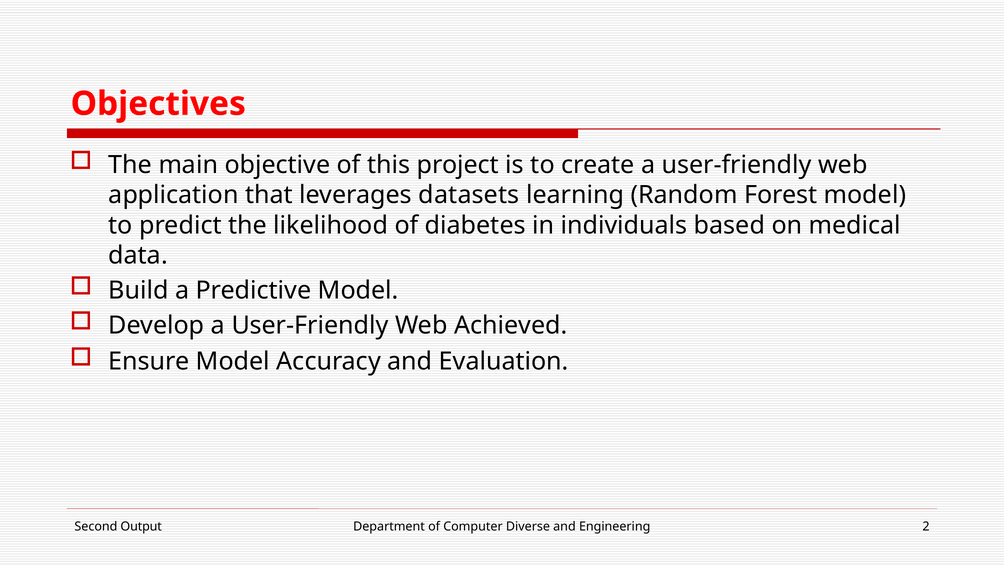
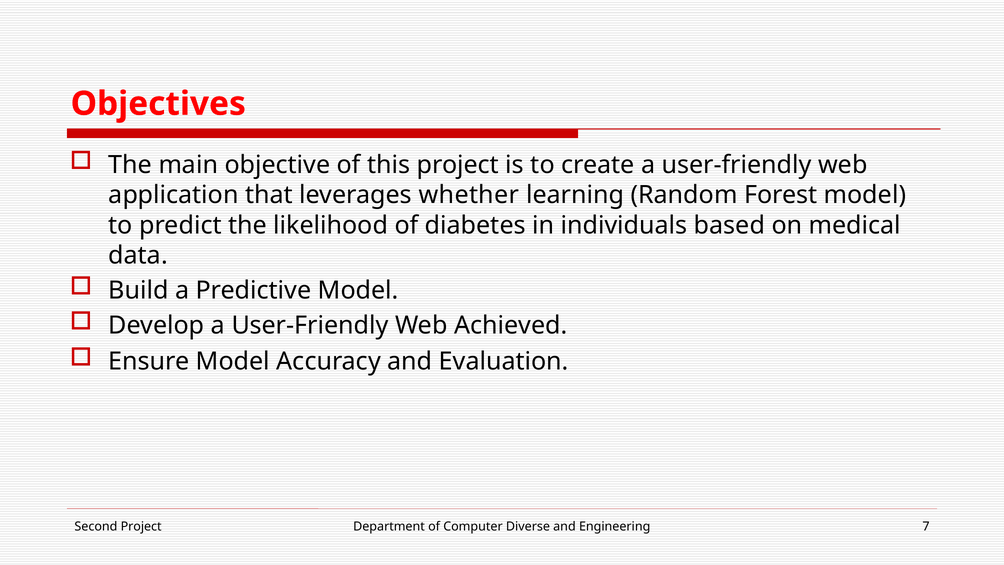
datasets: datasets -> whether (469, 195)
Second Output: Output -> Project (141, 526)
2: 2 -> 7 (926, 526)
